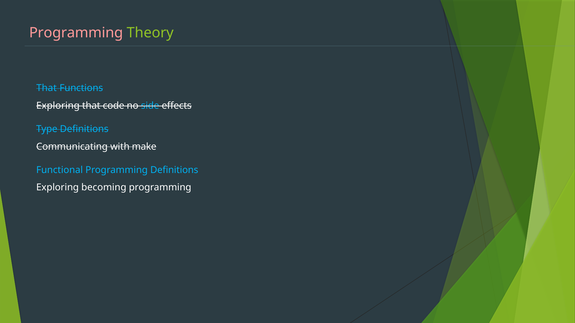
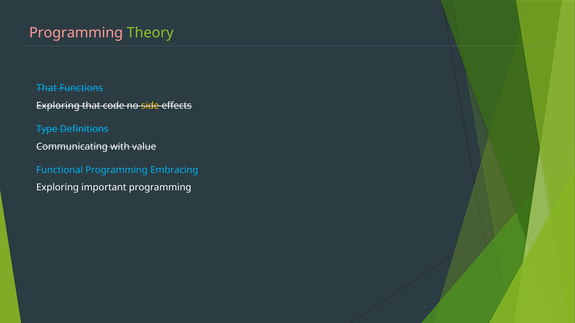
side colour: light blue -> yellow (150, 106)
make: make -> value (144, 147)
Programming Definitions: Definitions -> Embracing (174, 170)
becoming: becoming -> important (104, 188)
